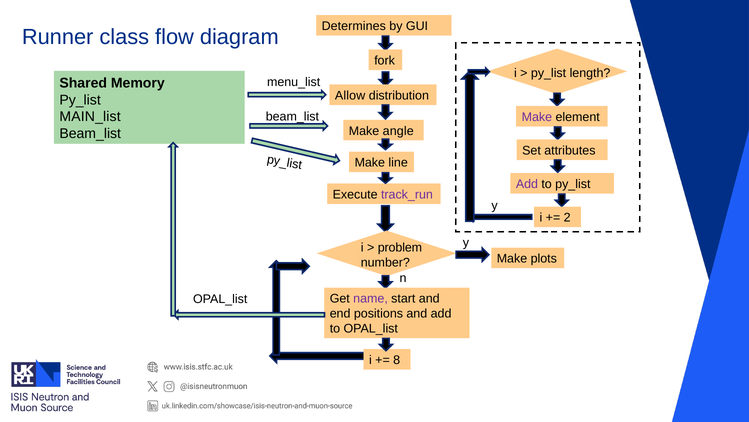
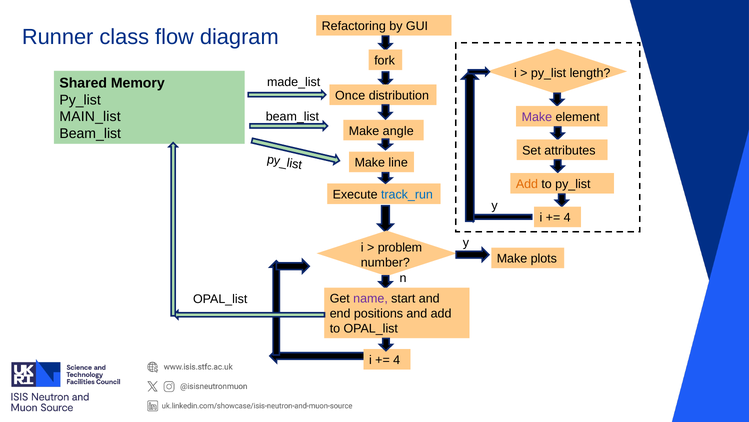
Determines: Determines -> Refactoring (354, 26)
menu_list: menu_list -> made_list (294, 82)
Allow: Allow -> Once (350, 95)
Add colour: purple -> orange (527, 184)
track_run colour: purple -> blue (407, 194)
2: 2 -> 4 (567, 217)
8: 8 -> 4 (397, 360)
